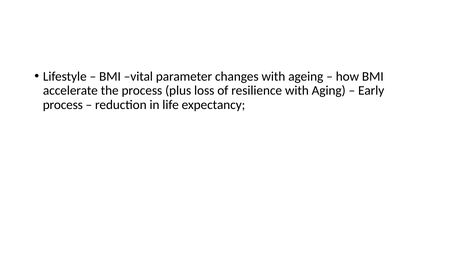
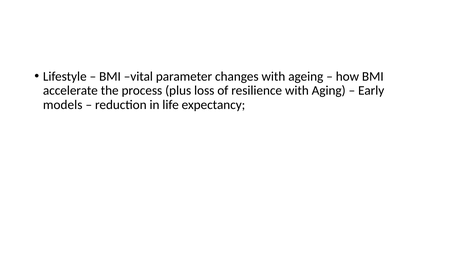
process: process -> models (63, 105)
